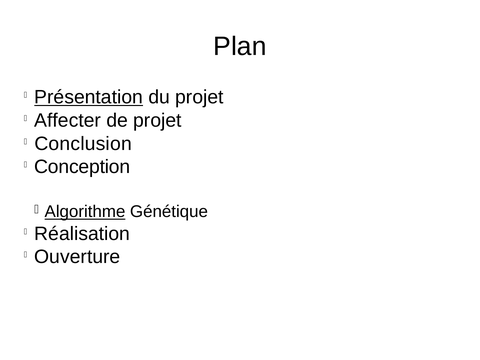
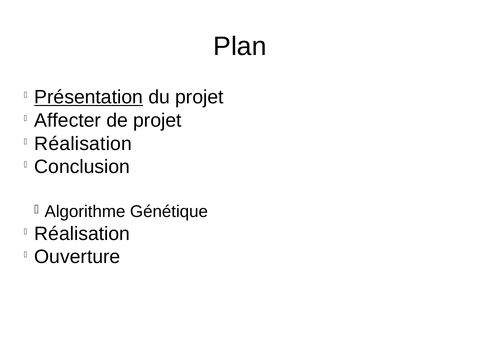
Conclusion: Conclusion -> Réalisation (83, 144)
Conception: Conception -> Conclusion (82, 167)
Algorithme underline: present -> none (85, 212)
